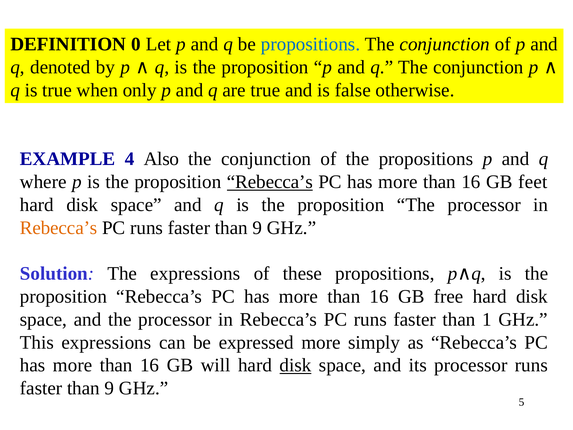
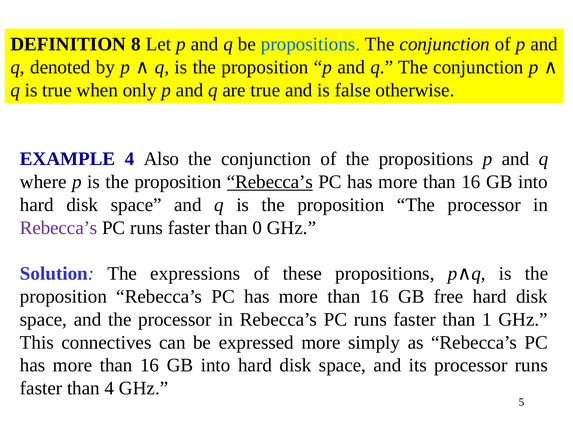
0: 0 -> 8 (136, 44)
feet: feet -> into (533, 182)
Rebecca’s colour: orange -> purple (59, 228)
9: 9 -> 0 (257, 228)
This expressions: expressions -> connectives (106, 342)
will: will -> into (216, 365)
disk underline: present -> none (295, 365)
9: 9 -> 4 (109, 388)
